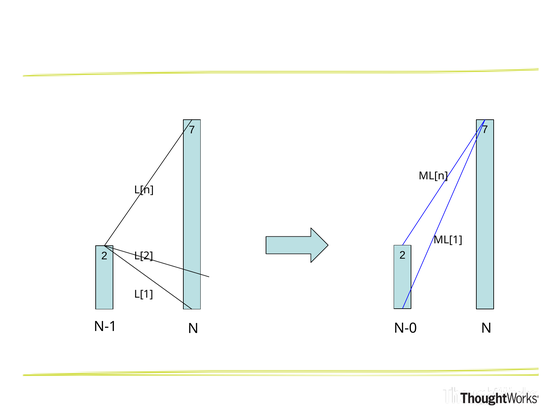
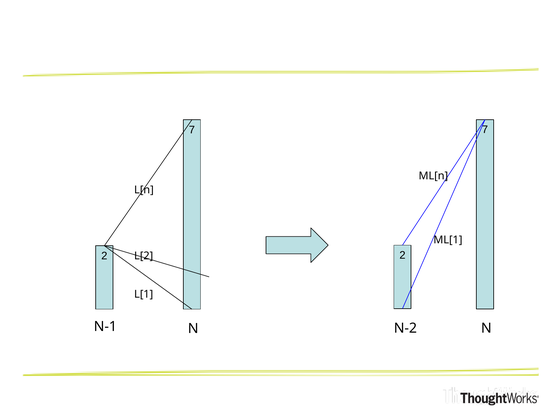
N-0: N-0 -> N-2 (405, 328)
